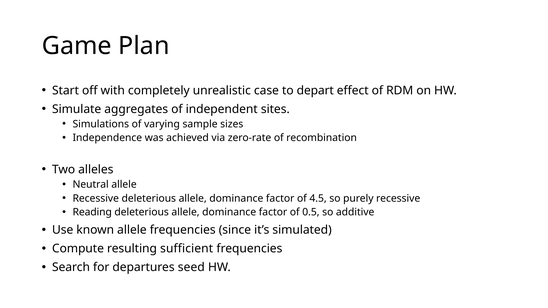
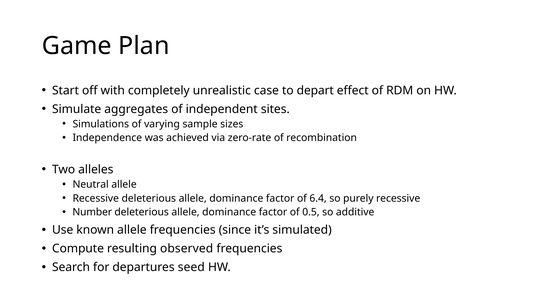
4.5: 4.5 -> 6.4 (318, 198)
Reading: Reading -> Number (92, 212)
sufficient: sufficient -> observed (187, 249)
